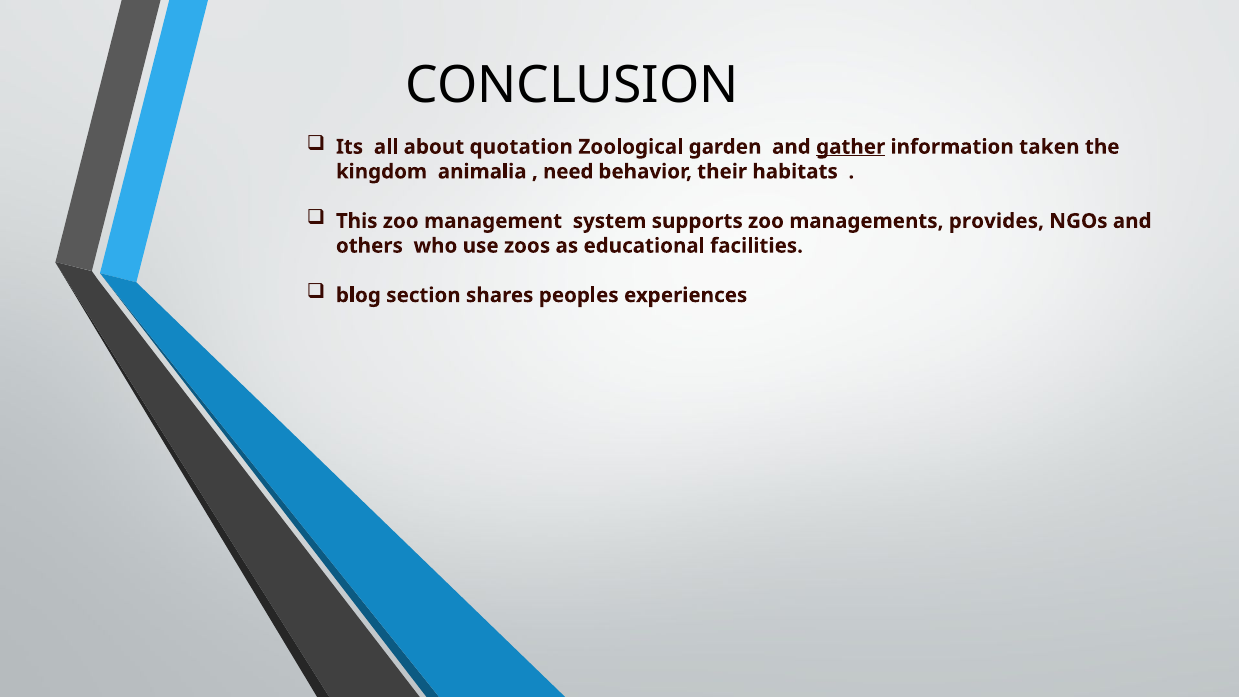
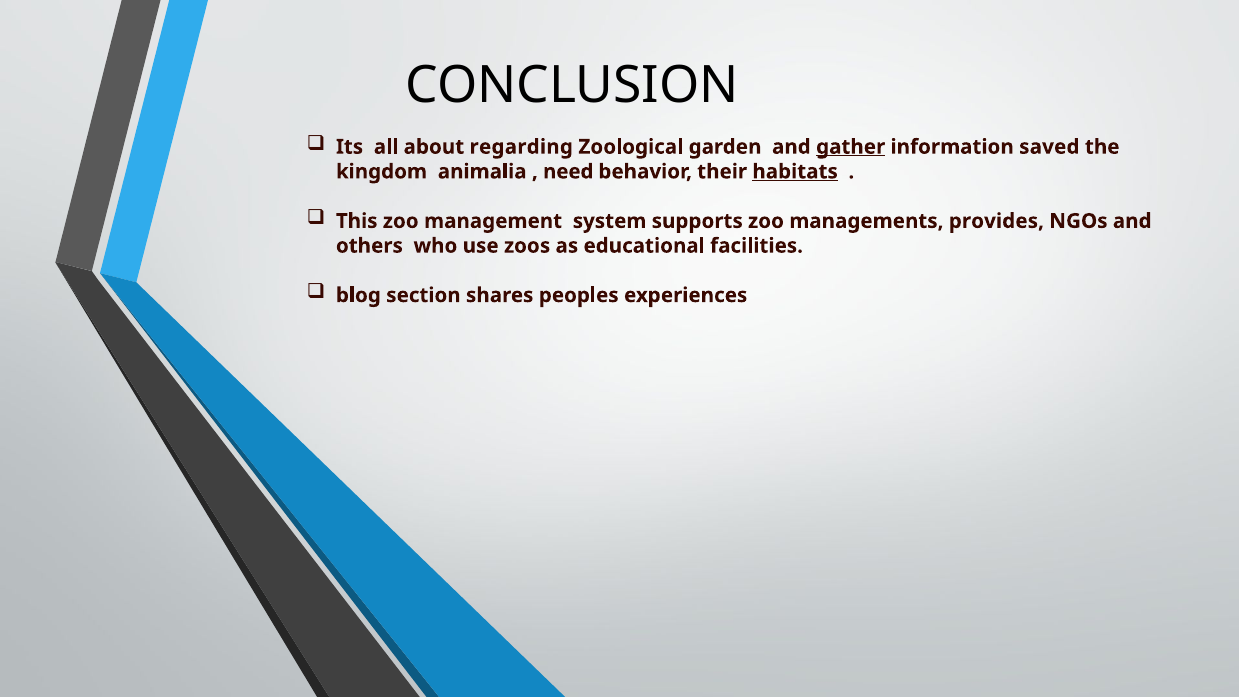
quotation: quotation -> regarding (521, 147)
taken: taken -> saved (1049, 147)
habitats underline: none -> present (795, 172)
